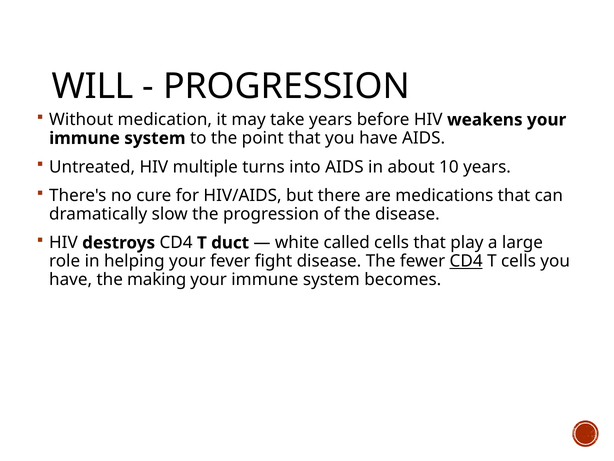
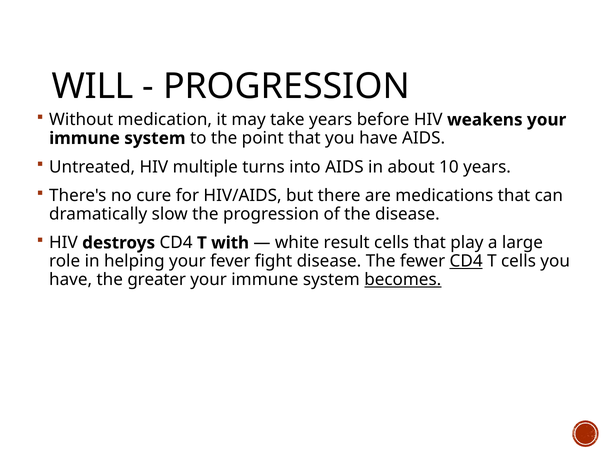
duct: duct -> with (230, 243)
called: called -> result (347, 243)
making: making -> greater (157, 279)
becomes underline: none -> present (403, 279)
